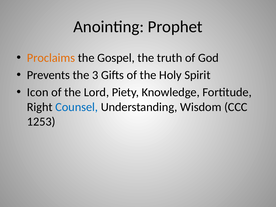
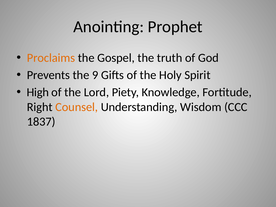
3: 3 -> 9 (95, 75)
Icon: Icon -> High (38, 92)
Counsel colour: blue -> orange (77, 107)
1253: 1253 -> 1837 (41, 122)
